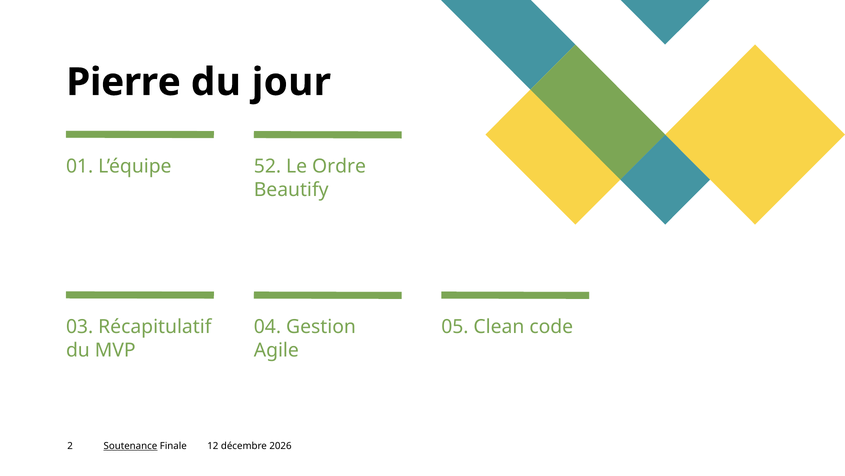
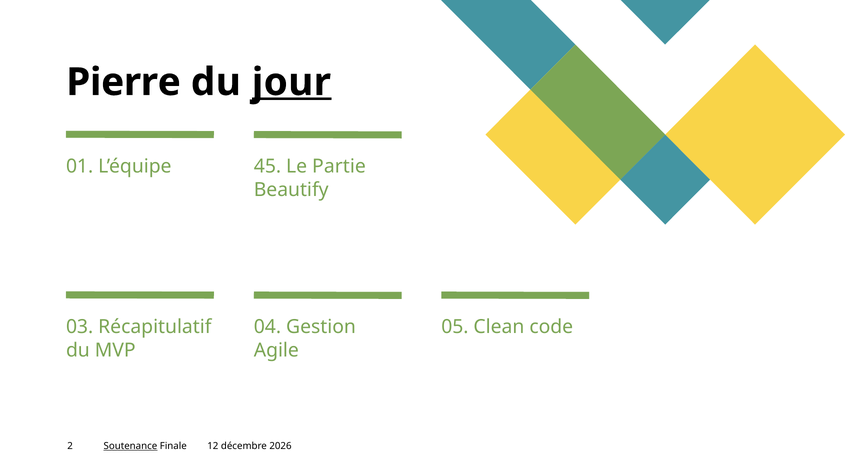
jour underline: none -> present (291, 82)
52: 52 -> 45 (268, 166)
Ordre: Ordre -> Partie (339, 166)
